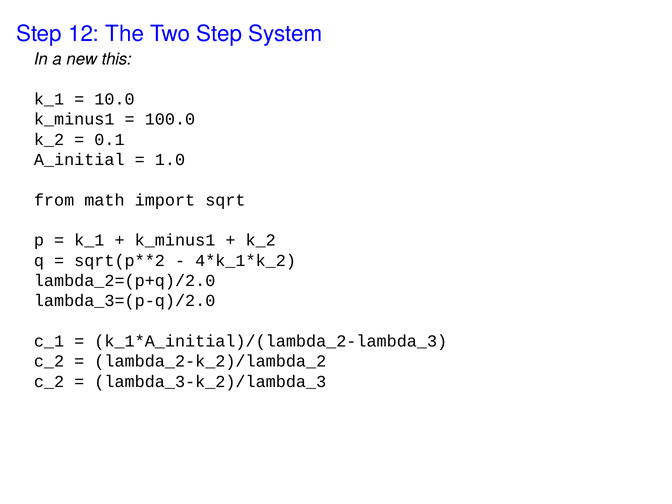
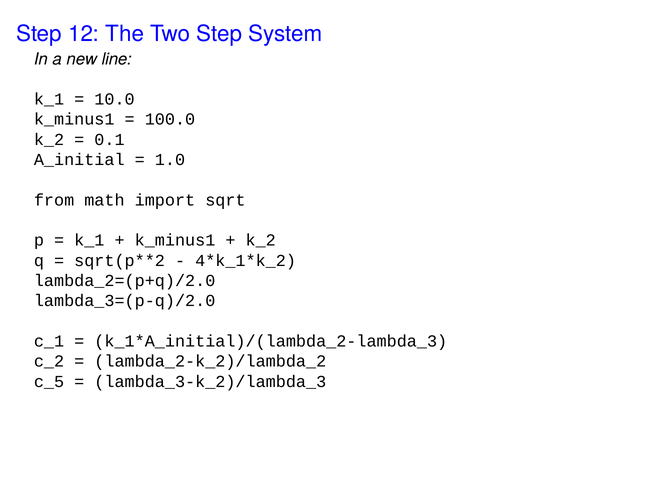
this: this -> line (117, 59)
c_2: c_2 -> c_5 (49, 382)
